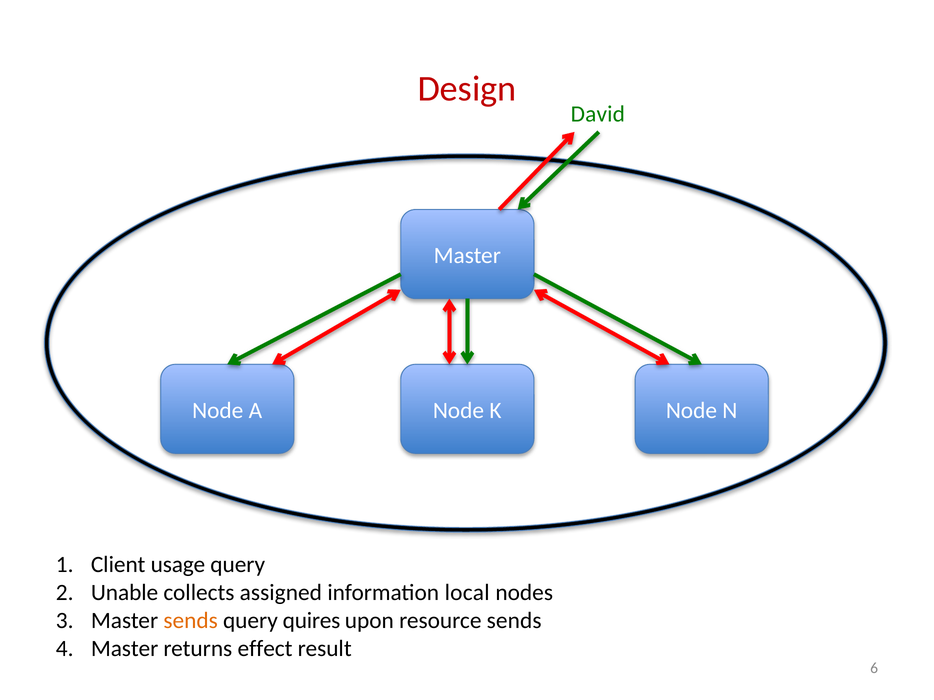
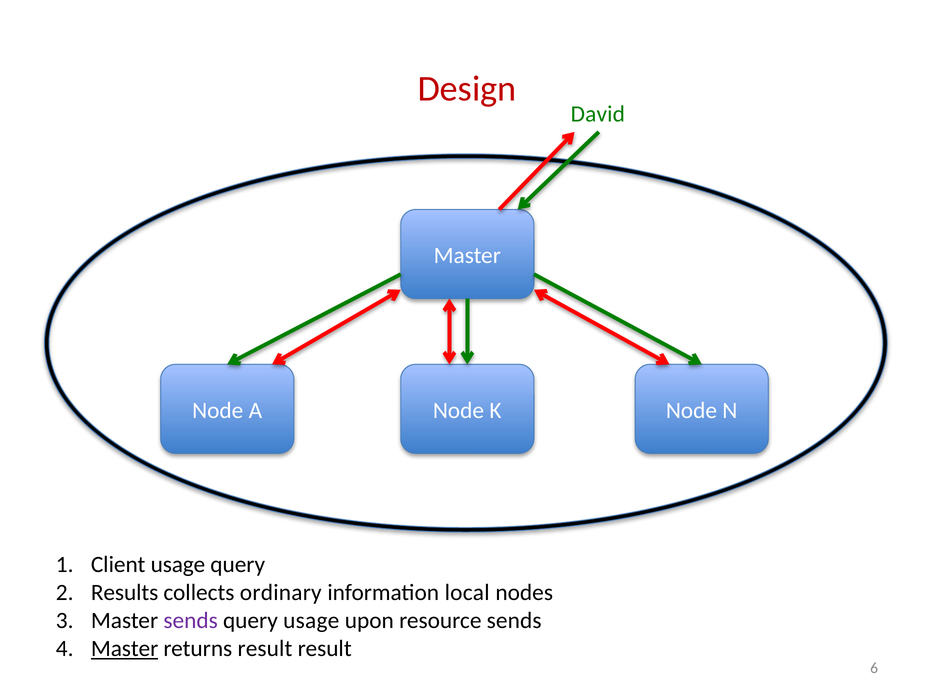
Unable: Unable -> Results (125, 593)
assigned: assigned -> ordinary (281, 593)
sends colour: orange -> purple (191, 621)
query quires: quires -> usage (311, 621)
Master underline: none -> present (125, 649)
returns effect: effect -> result (265, 649)
